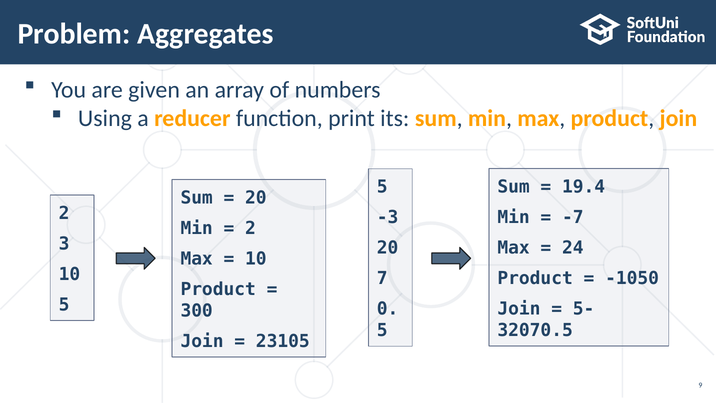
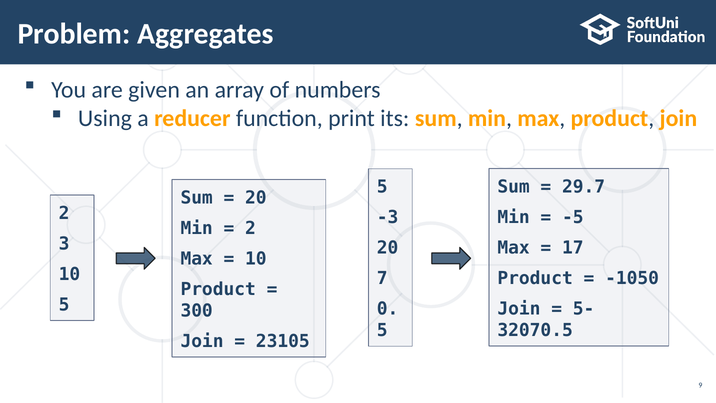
19.4: 19.4 -> 29.7 (584, 187)
-7: -7 -> -5 (573, 217)
24: 24 -> 17 (573, 248)
